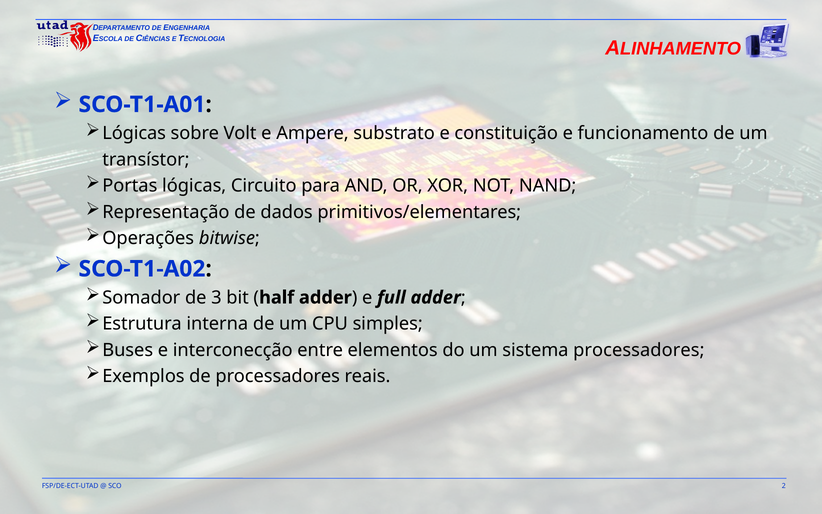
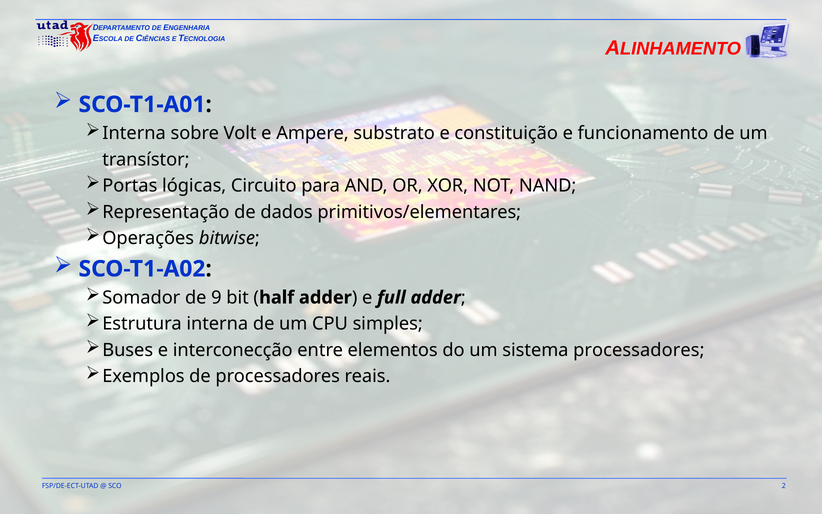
Lógicas: Lógicas -> Interna (134, 133)
3: 3 -> 9 (216, 297)
